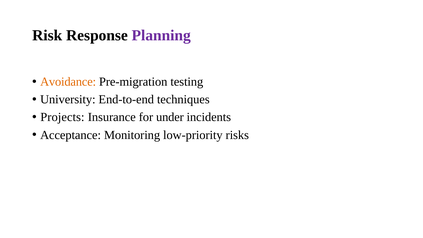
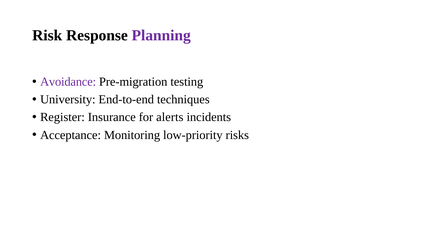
Avoidance colour: orange -> purple (68, 82)
Projects: Projects -> Register (62, 117)
under: under -> alerts (170, 117)
